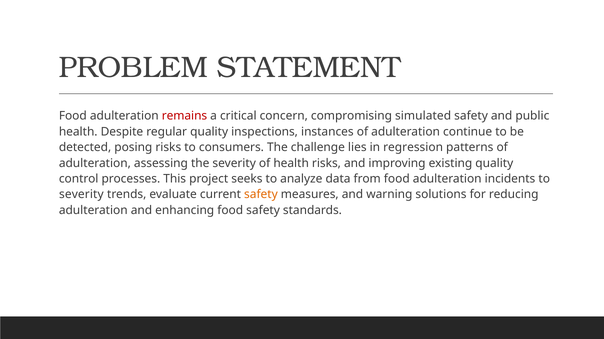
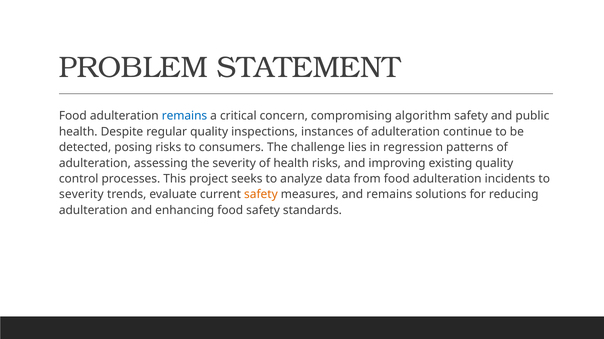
remains colour: red -> blue (184, 116)
simulated: simulated -> algorithm (423, 116)
and warning: warning -> remains (389, 195)
